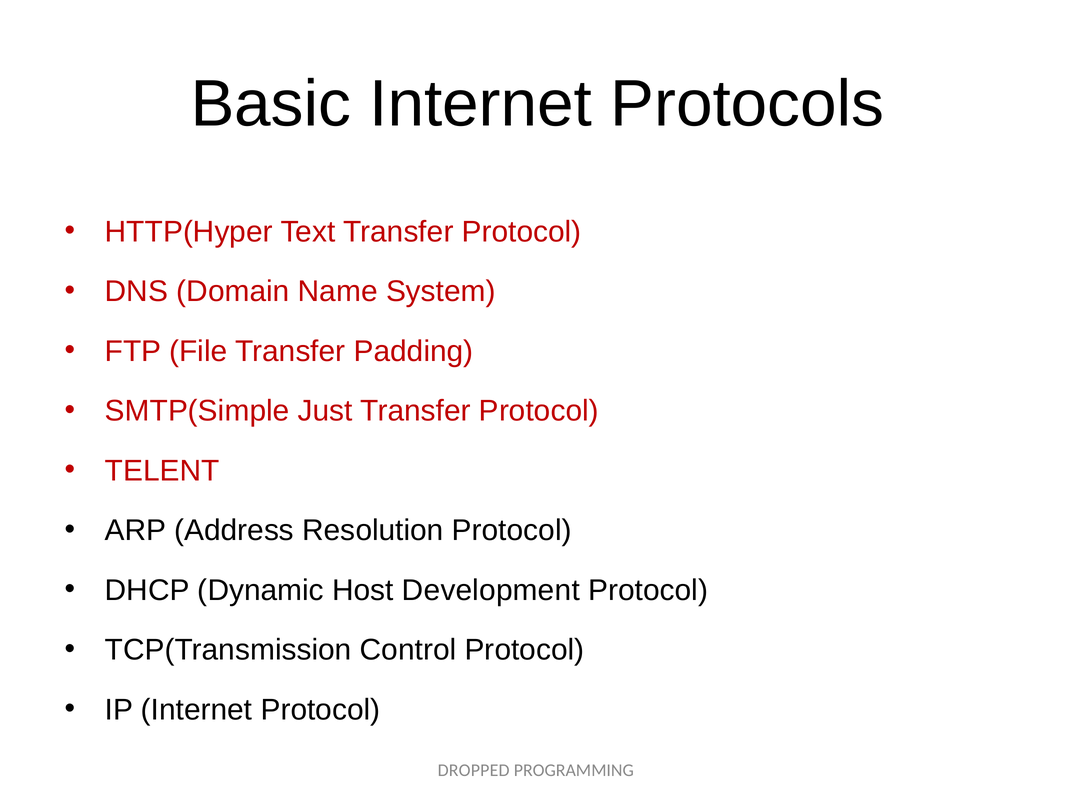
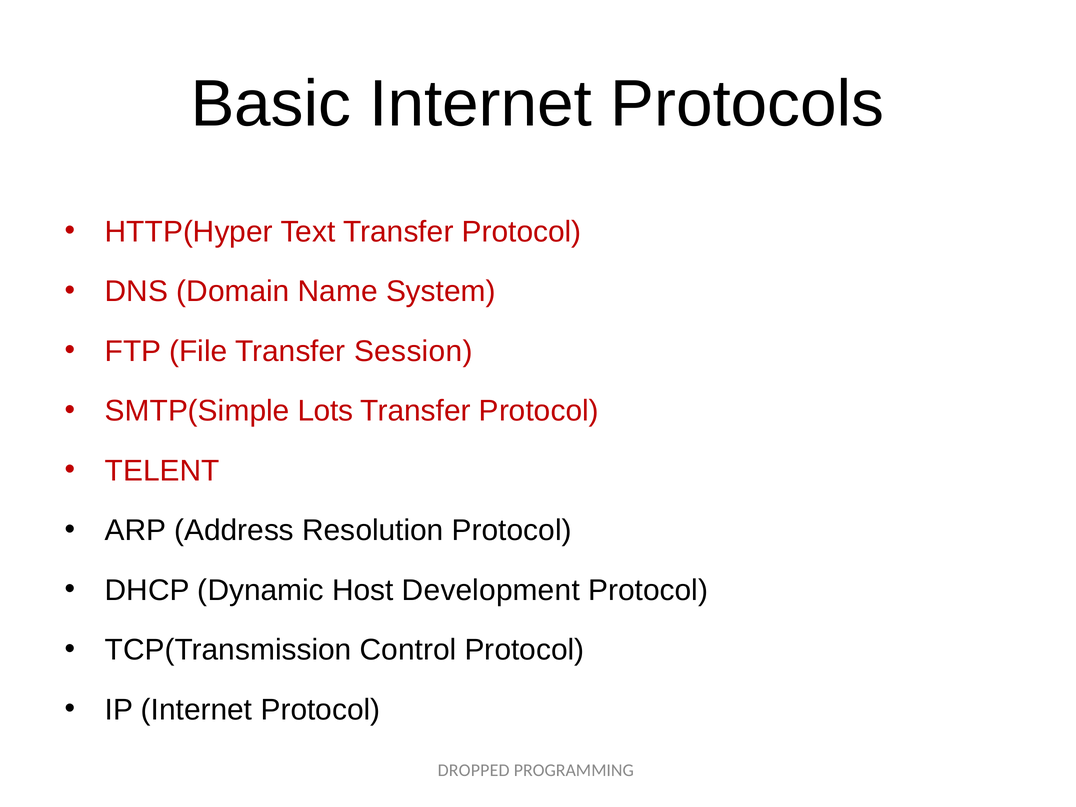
Padding: Padding -> Session (413, 351)
Just: Just -> Lots (325, 411)
